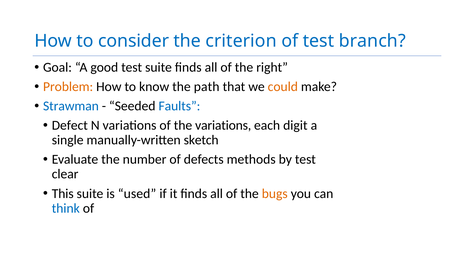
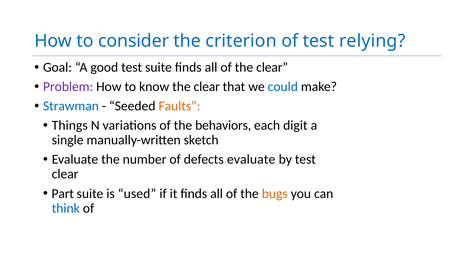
branch: branch -> relying (372, 41)
of the right: right -> clear (272, 67)
Problem colour: orange -> purple (68, 87)
know the path: path -> clear (207, 87)
could colour: orange -> blue (283, 87)
Faults colour: blue -> orange (179, 106)
Defect: Defect -> Things (70, 125)
the variations: variations -> behaviors (223, 125)
defects methods: methods -> evaluate (251, 159)
This: This -> Part (63, 193)
